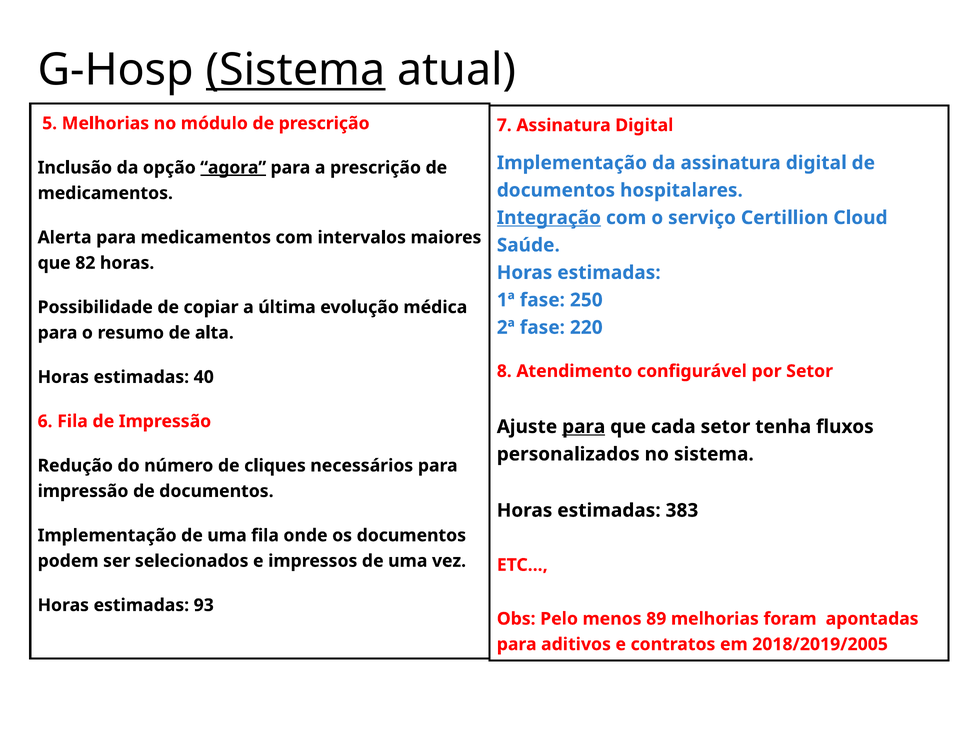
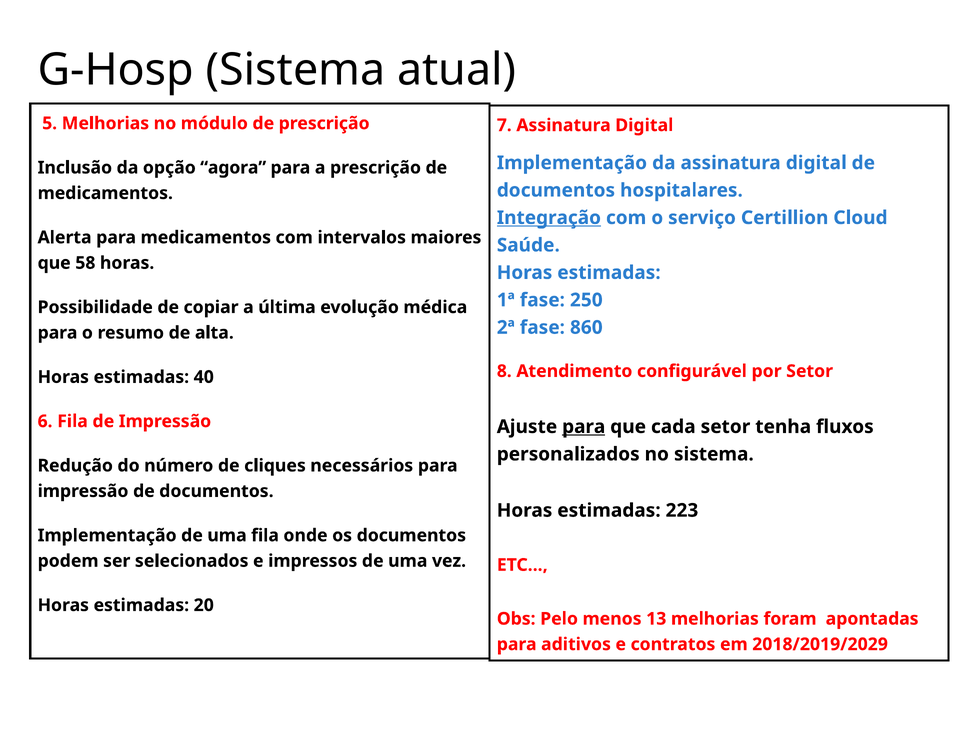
Sistema underline: present -> none (296, 70)
agora underline: present -> none (233, 167)
82: 82 -> 58 (85, 263)
220: 220 -> 860 (586, 327)
383: 383 -> 223 (682, 510)
93: 93 -> 20 (204, 605)
89: 89 -> 13 (656, 618)
2018/2019/2005: 2018/2019/2005 -> 2018/2019/2029 (820, 644)
